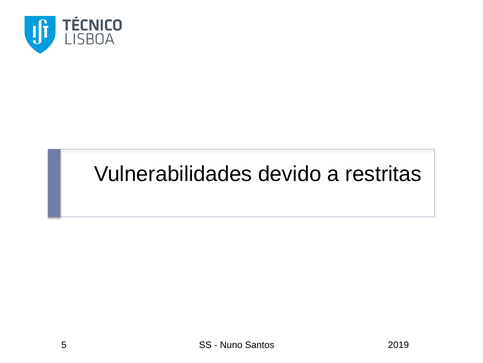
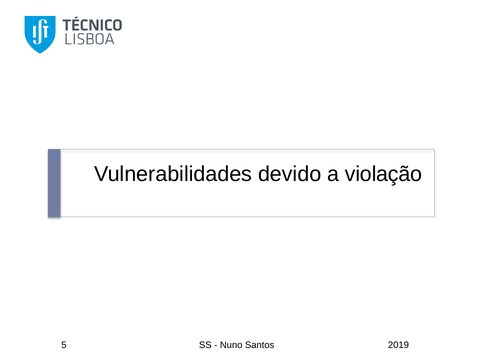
restritas: restritas -> violação (384, 174)
